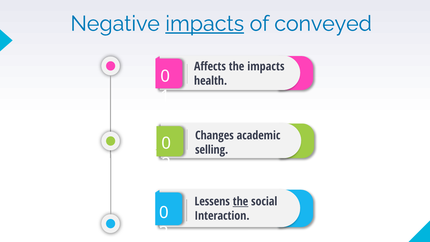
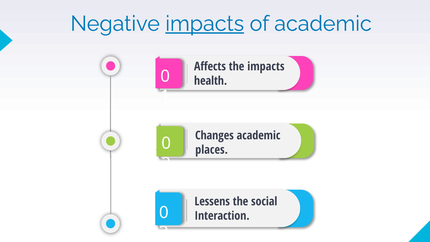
of conveyed: conveyed -> academic (323, 24)
selling: selling -> places (212, 150)
the underline: present -> none (241, 202)
